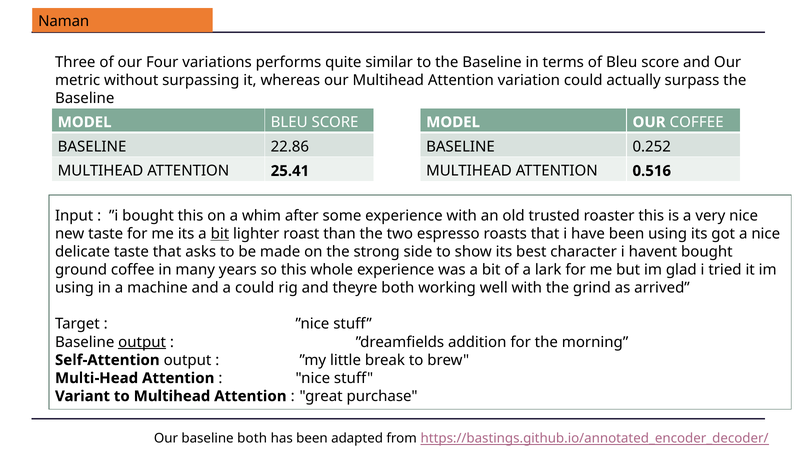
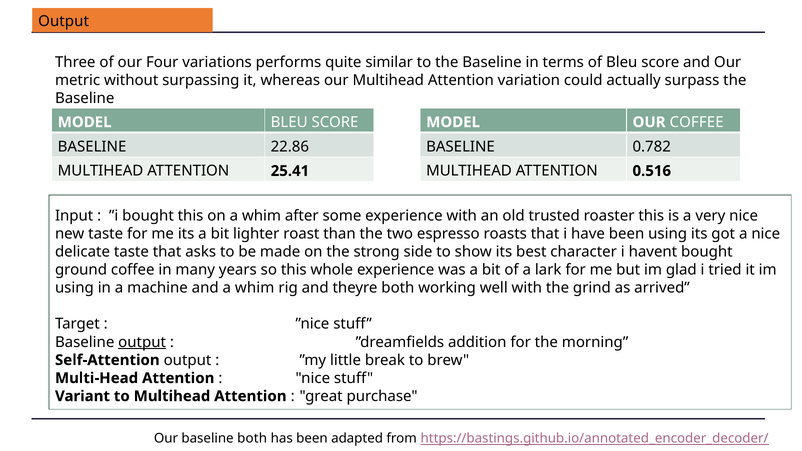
Naman: Naman -> Output (64, 21)
0.252: 0.252 -> 0.782 (652, 147)
bit underline: present -> none (220, 234)
and a could: could -> whim (255, 288)
